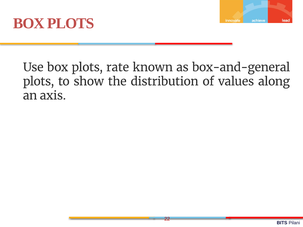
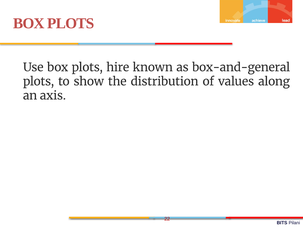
rate: rate -> hire (118, 67)
